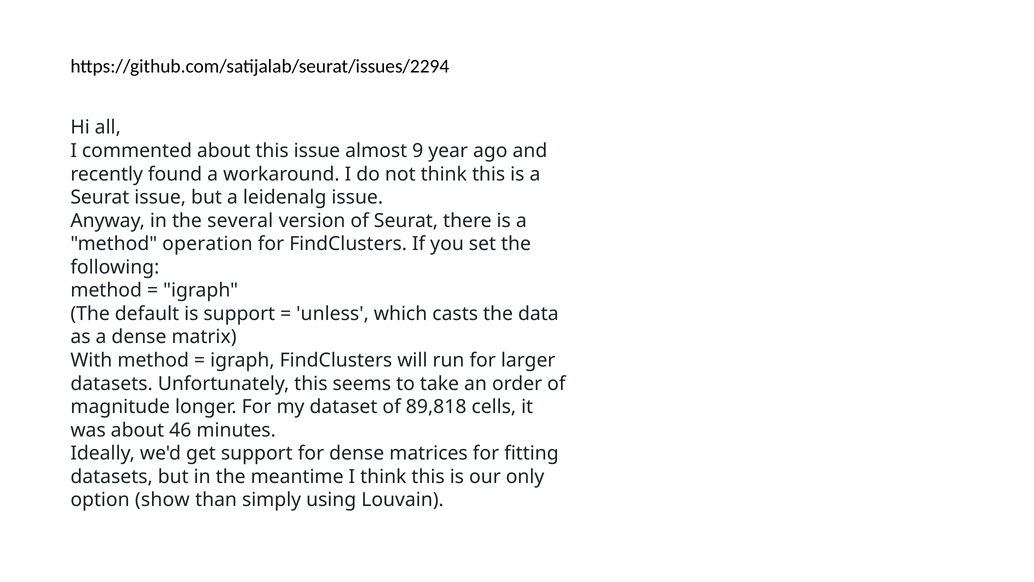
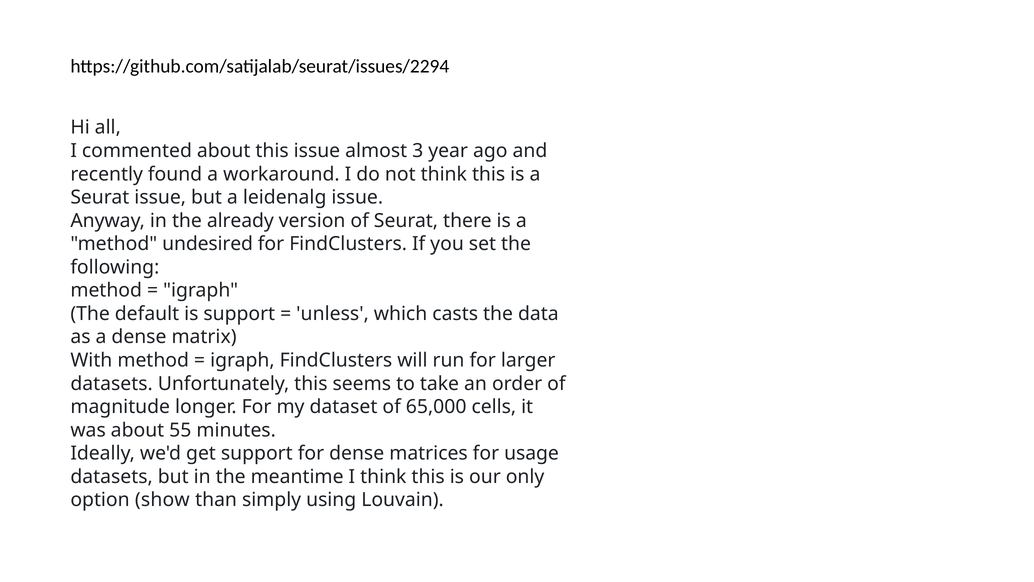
9: 9 -> 3 (418, 151)
several: several -> already (240, 221)
operation: operation -> undesired (208, 244)
89,818: 89,818 -> 65,000 (436, 407)
46: 46 -> 55 (180, 430)
fitting: fitting -> usage (532, 453)
